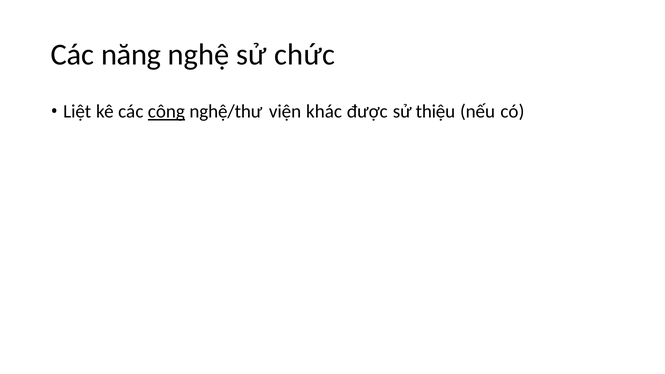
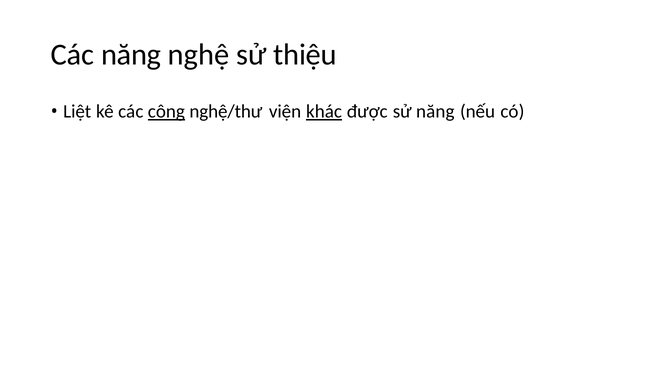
chức: chức -> thiệu (305, 55)
khác underline: none -> present (324, 112)
sử thiệu: thiệu -> năng (435, 112)
